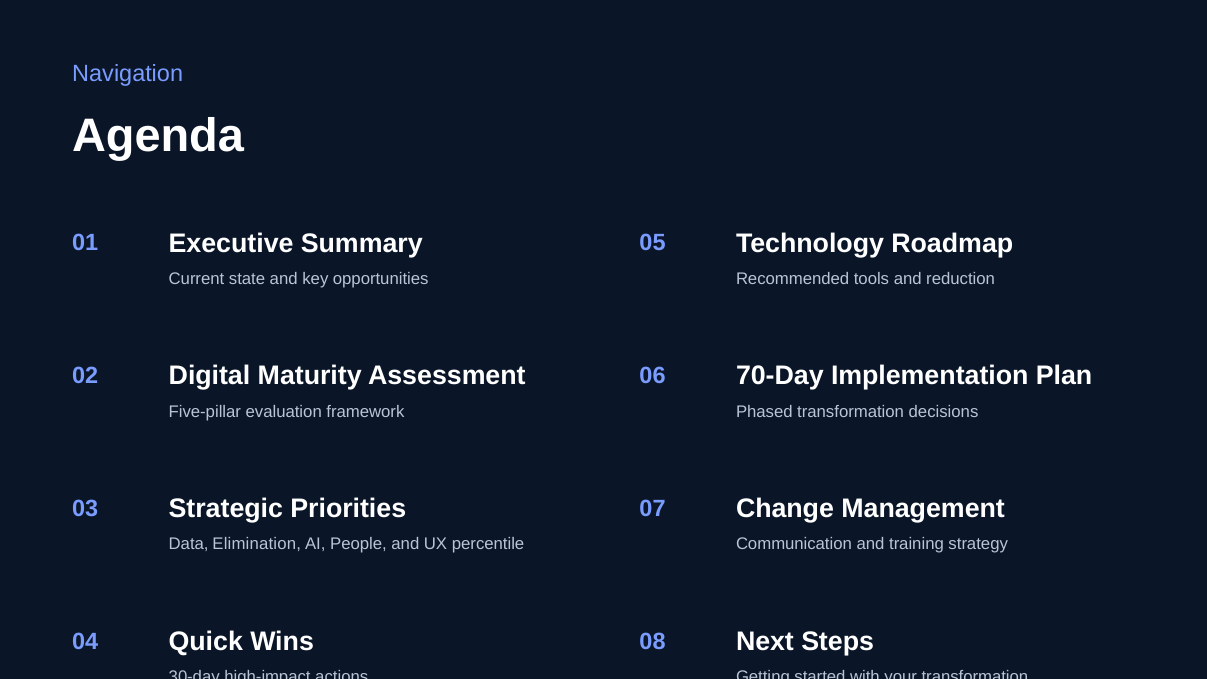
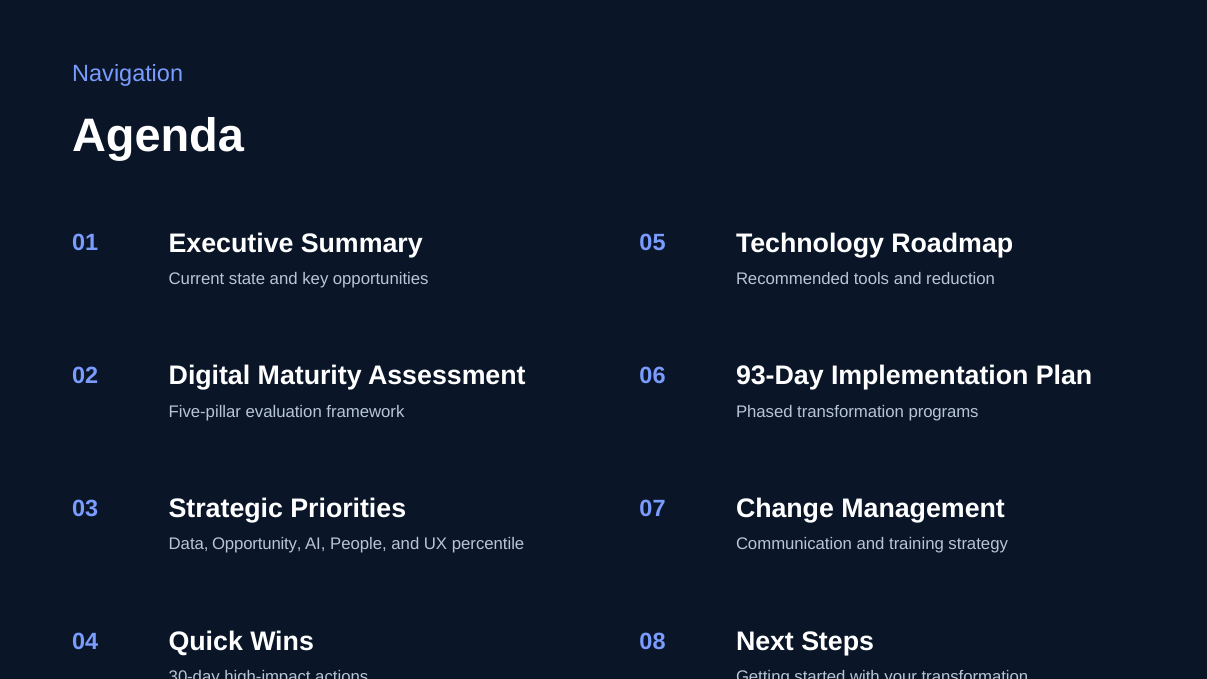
70-Day: 70-Day -> 93-Day (780, 376)
decisions: decisions -> programs (944, 411)
Elimination: Elimination -> Opportunity (257, 544)
